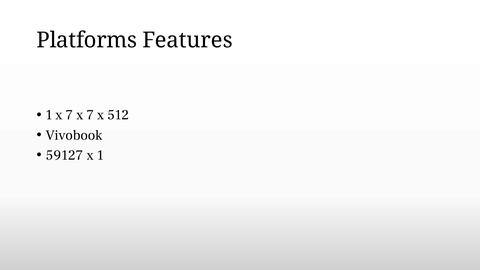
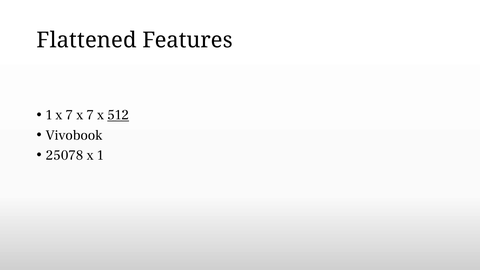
Platforms: Platforms -> Flattened (87, 40)
512 underline: none -> present (118, 115)
59127: 59127 -> 25078 (64, 155)
